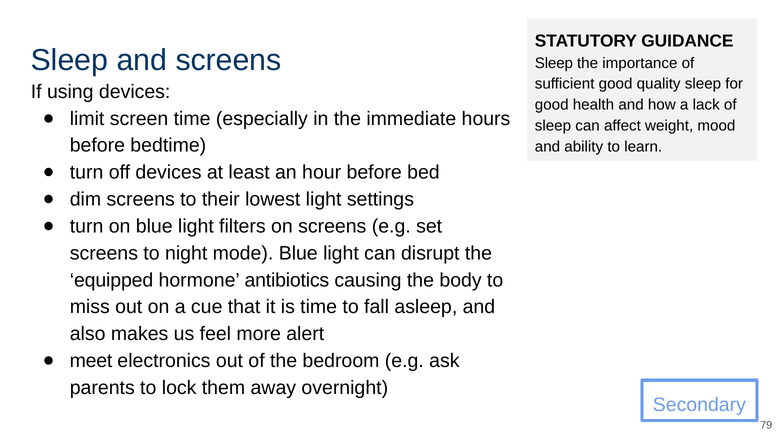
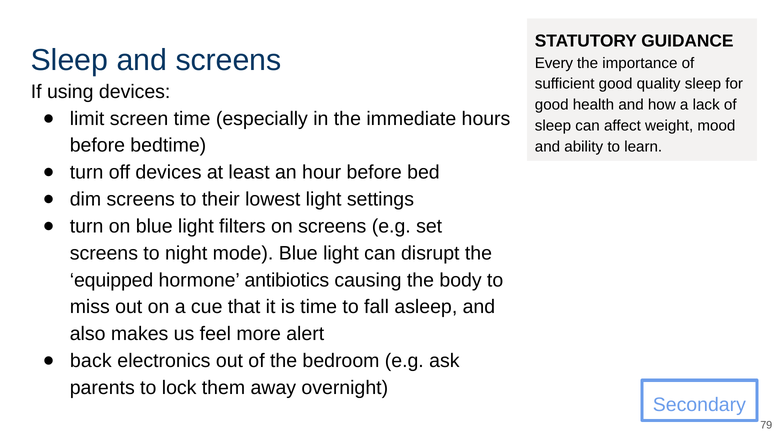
Sleep: Sleep -> Every (554, 63)
meet: meet -> back (91, 361)
